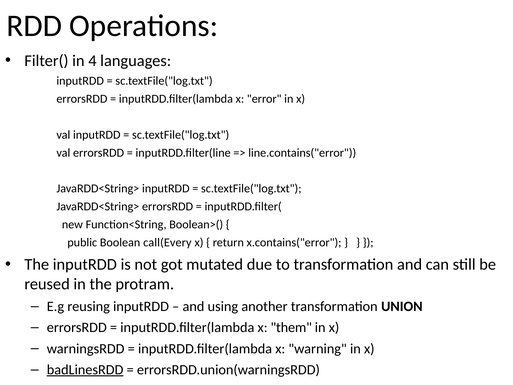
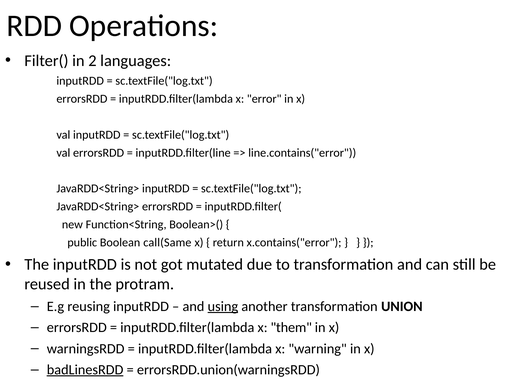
4: 4 -> 2 (92, 61)
call(Every: call(Every -> call(Same (167, 242)
using underline: none -> present (223, 306)
